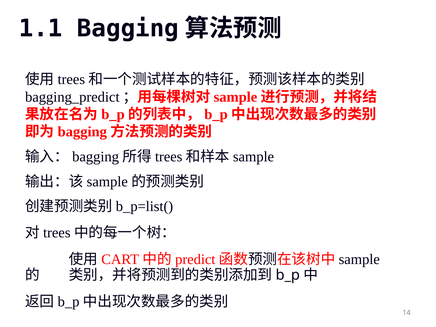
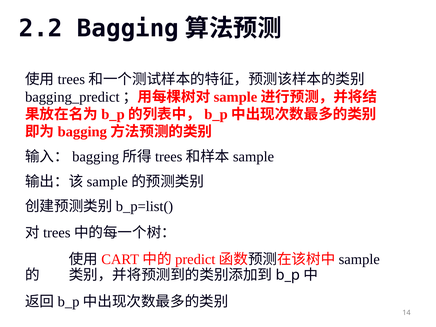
1.1: 1.1 -> 2.2 (41, 29)
